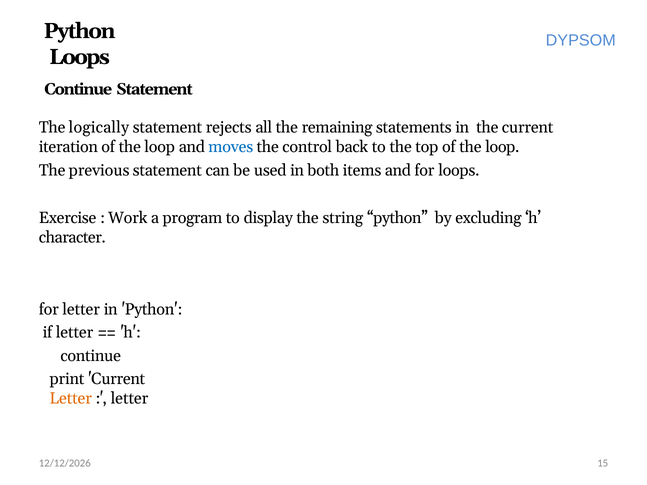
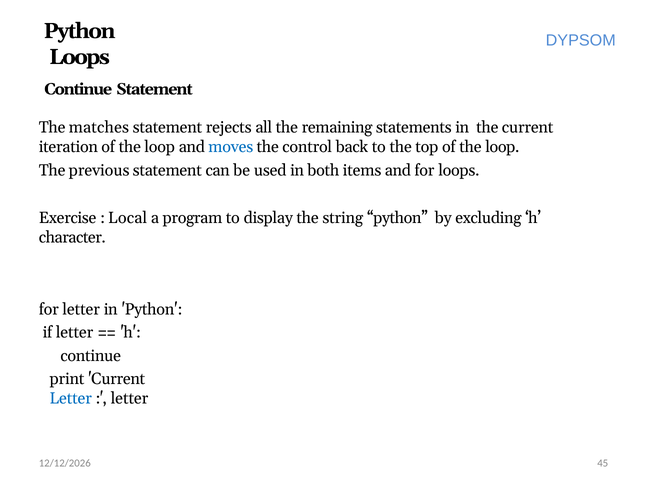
logically: logically -> matches (99, 128)
Work: Work -> Local (128, 218)
Letter colour: orange -> blue (71, 399)
15: 15 -> 45 (603, 463)
